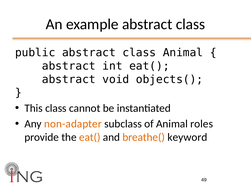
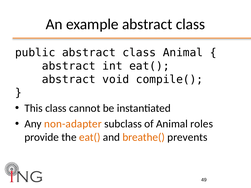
objects(: objects( -> compile( (170, 79)
keyword: keyword -> prevents (187, 137)
